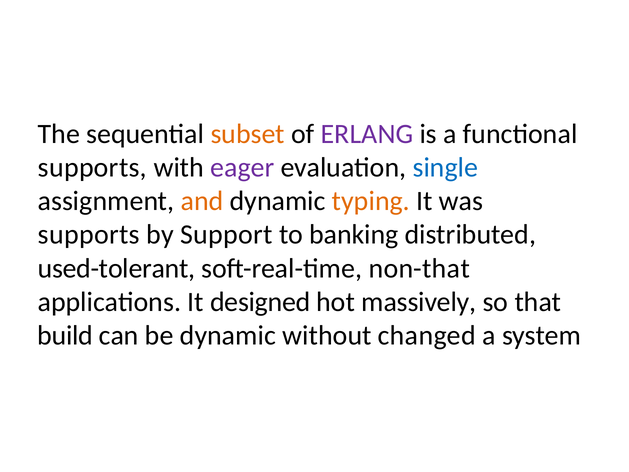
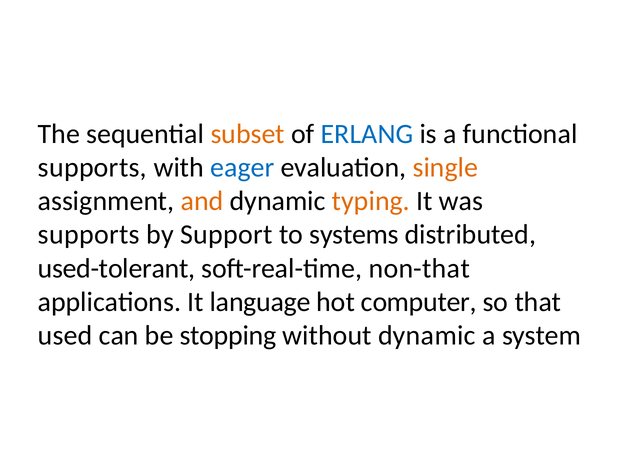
ERLANG colour: purple -> blue (367, 134)
eager colour: purple -> blue (242, 167)
single colour: blue -> orange (445, 167)
banking: banking -> systems (354, 235)
designed: designed -> language (260, 302)
massively: massively -> computer (419, 302)
build: build -> used (65, 335)
be dynamic: dynamic -> stopping (228, 335)
without changed: changed -> dynamic (427, 335)
